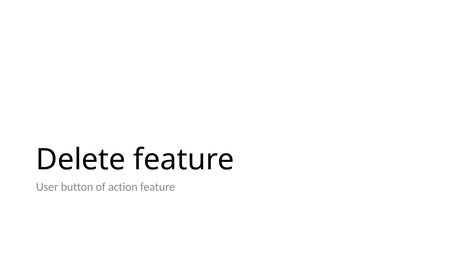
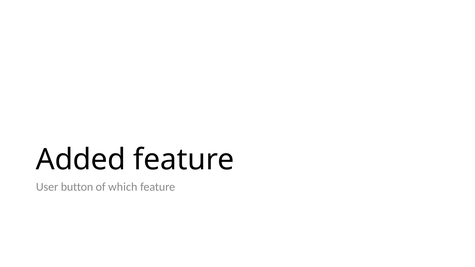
Delete: Delete -> Added (81, 160)
action: action -> which (123, 187)
